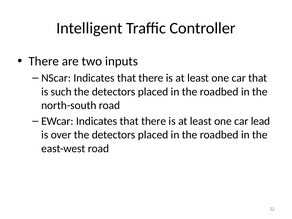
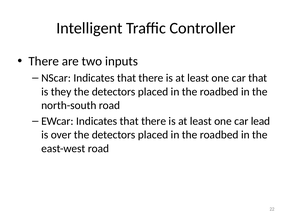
such: such -> they (61, 92)
